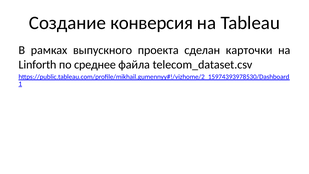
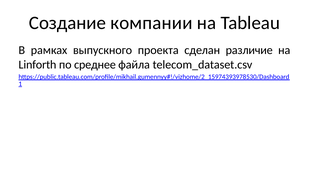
конверсия: конверсия -> компании (151, 23)
карточки: карточки -> различие (249, 50)
